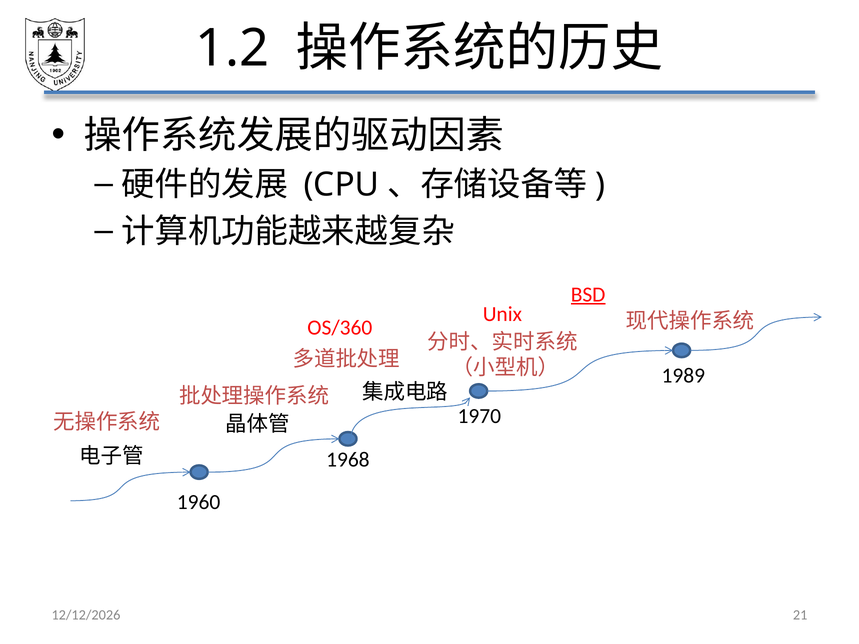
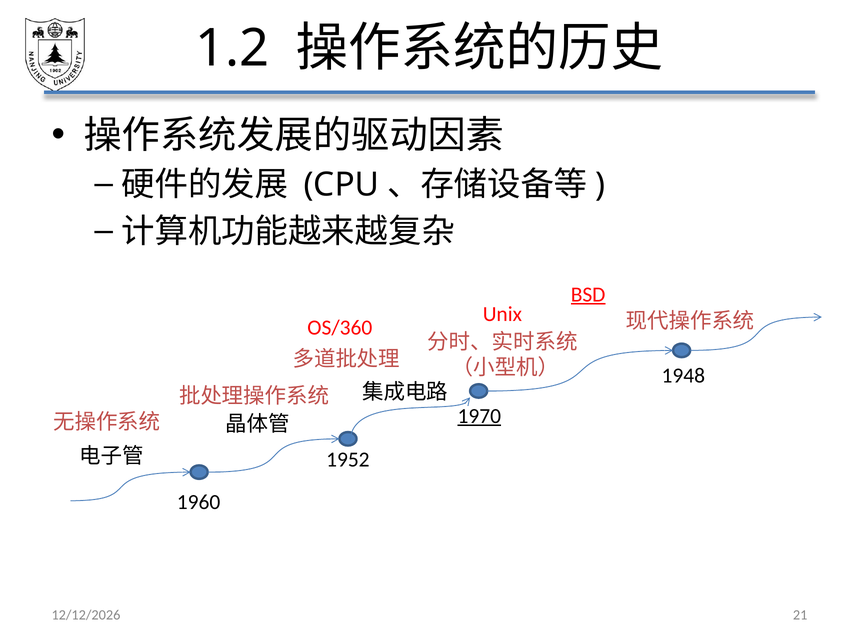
1989: 1989 -> 1948 (683, 376)
1970 underline: none -> present (479, 416)
1968: 1968 -> 1952 (348, 460)
